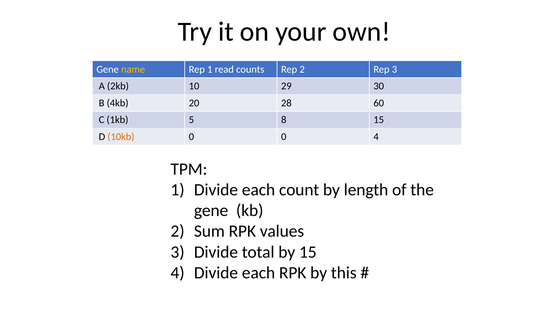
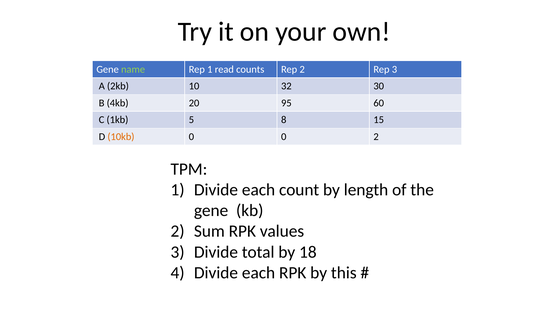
name colour: yellow -> light green (133, 69)
29: 29 -> 32 (286, 86)
28: 28 -> 95 (286, 103)
0 4: 4 -> 2 (376, 137)
by 15: 15 -> 18 (308, 253)
